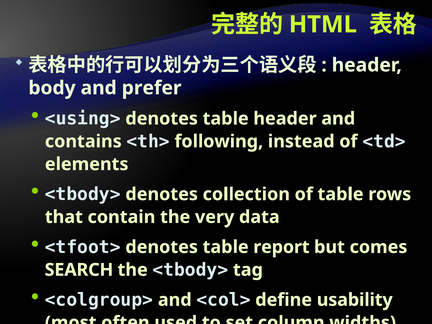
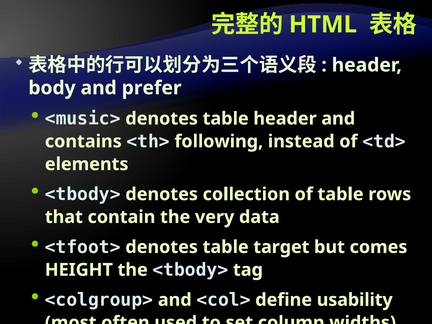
<using>: <using> -> <music> (83, 119)
report: report -> target (281, 247)
SEARCH: SEARCH -> HEIGHT (79, 270)
